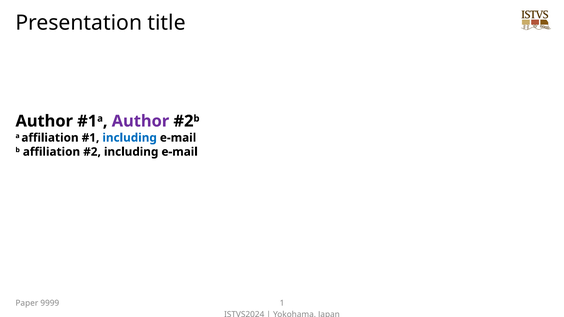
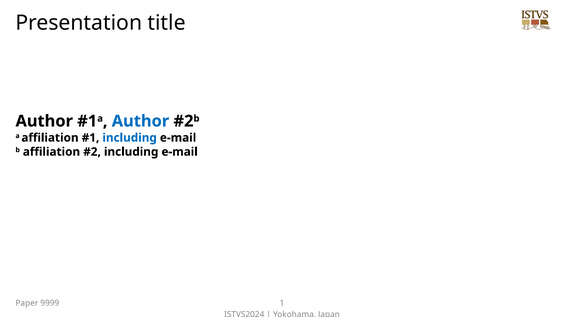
Author colour: purple -> blue (140, 121)
